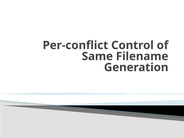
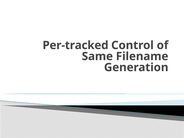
Per-conflict: Per-conflict -> Per-tracked (75, 45)
